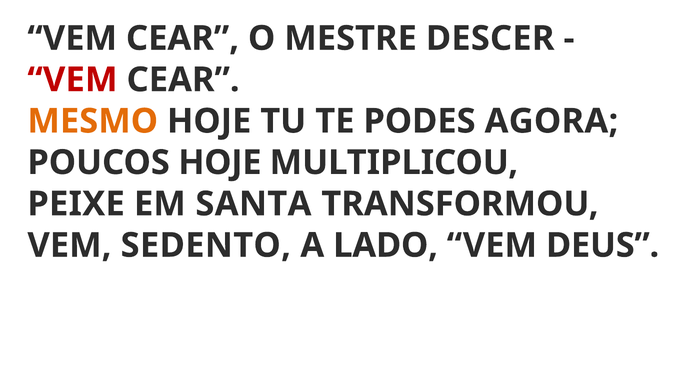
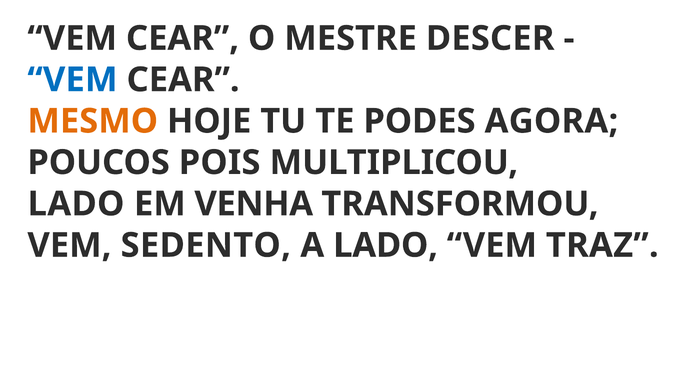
VEM colour: red -> blue (72, 80)
POUCOS HOJE: HOJE -> POIS (220, 163)
PEIXE: PEIXE -> LADO (76, 204)
SANTA: SANTA -> VENHA (254, 204)
DEUS: DEUS -> TRAZ (602, 245)
